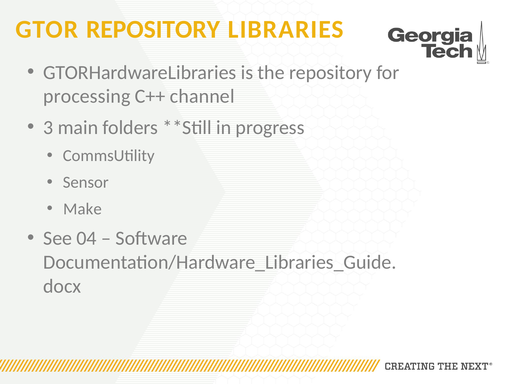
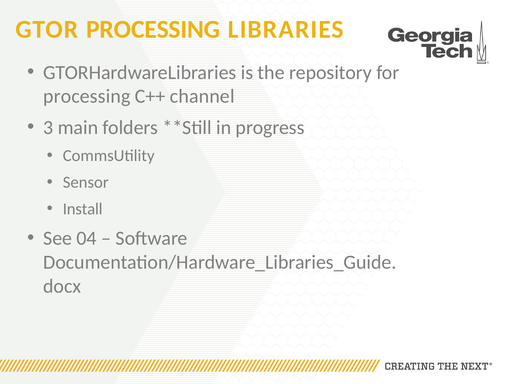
GTOR REPOSITORY: REPOSITORY -> PROCESSING (153, 30)
Make: Make -> Install (83, 209)
